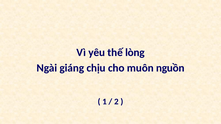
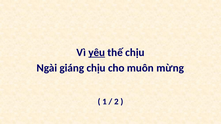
yêu underline: none -> present (97, 53)
thế lòng: lòng -> chịu (135, 53)
nguồn: nguồn -> mừng (170, 68)
